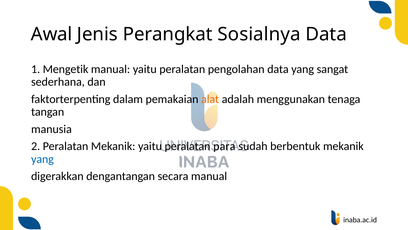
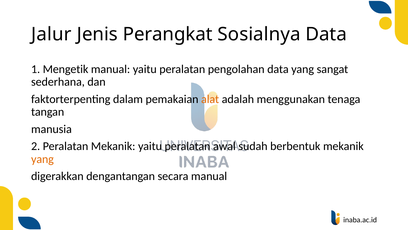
Awal: Awal -> Jalur (51, 34)
para: para -> awal (224, 146)
yang colour: blue -> orange (42, 159)
